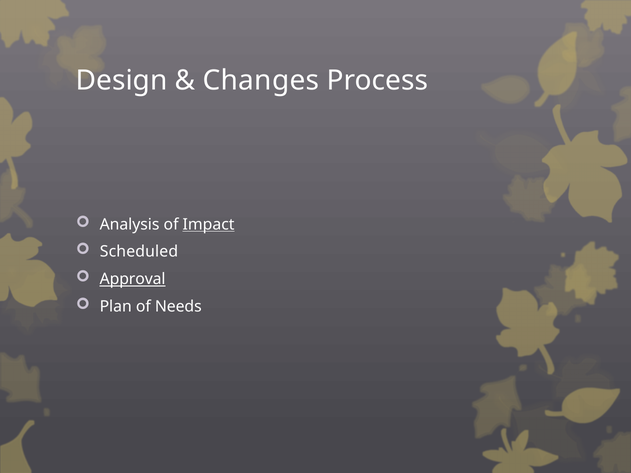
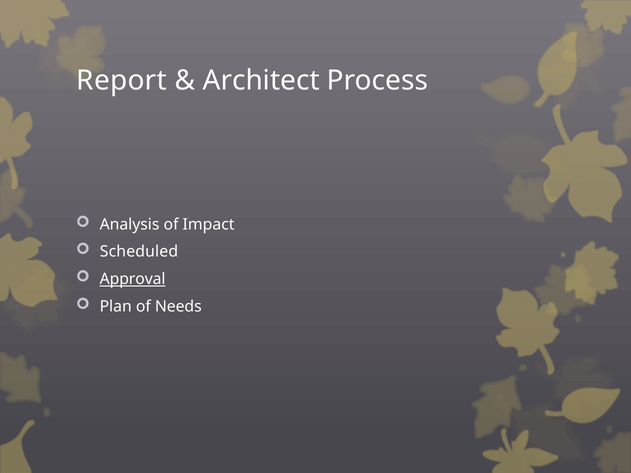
Design: Design -> Report (122, 80)
Changes: Changes -> Architect (261, 80)
Impact underline: present -> none (209, 225)
